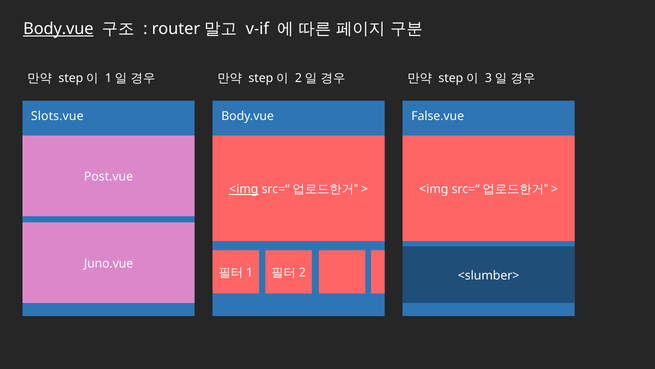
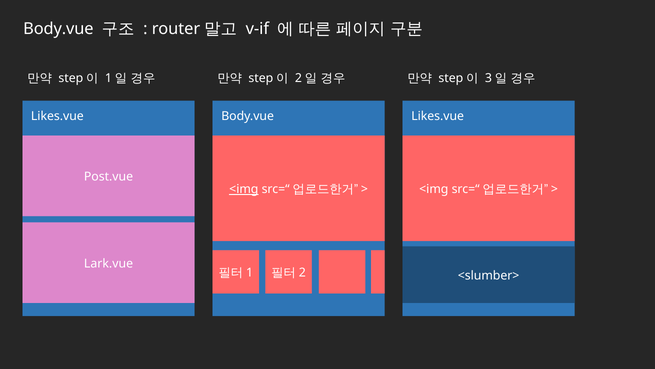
Body.vue underline: present -> none (58, 29)
Slots.vue: Slots.vue -> Likes.vue (57, 116)
False.vue: False.vue -> Likes.vue (438, 116)
Juno.vue: Juno.vue -> Lark.vue (109, 263)
